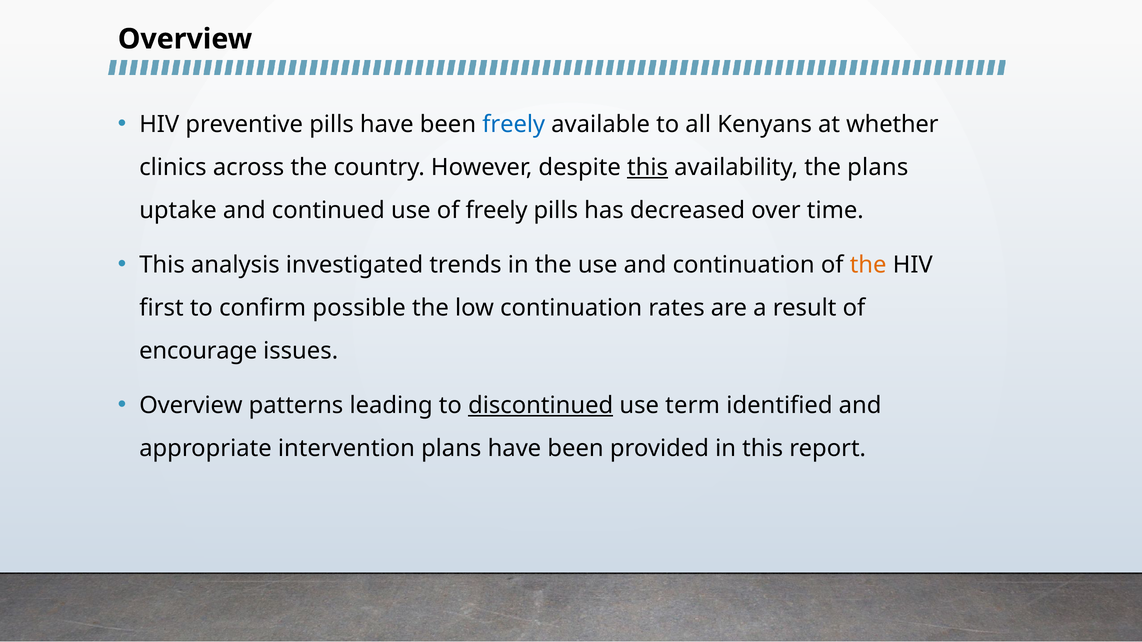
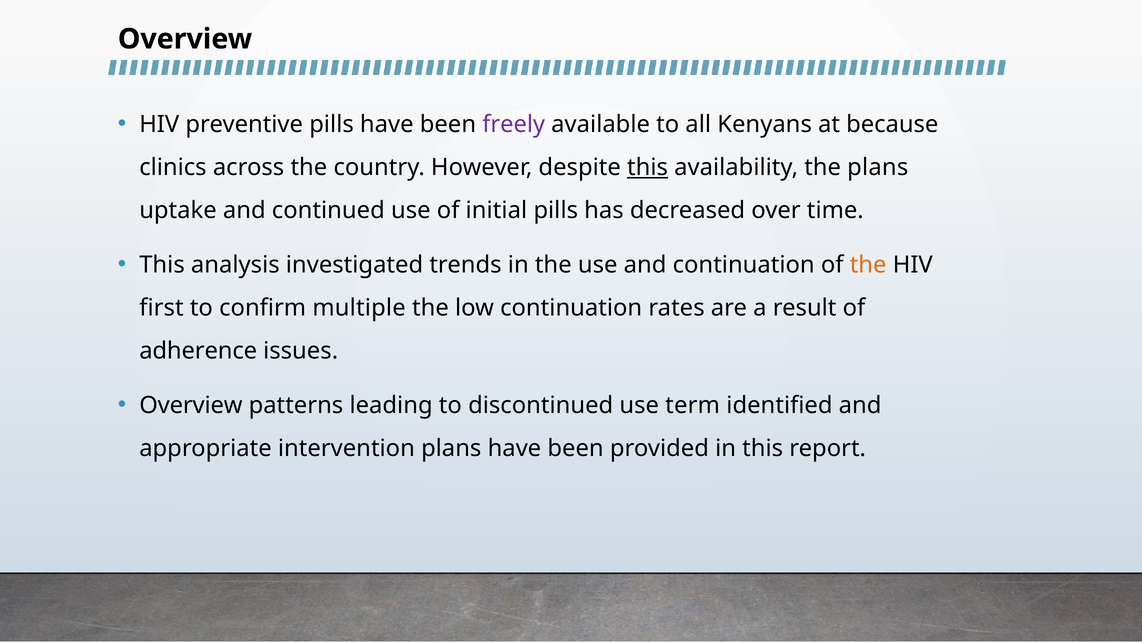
freely colour: blue -> purple (514, 125)
whether: whether -> because (892, 125)
of freely: freely -> initial (496, 210)
possible: possible -> multiple (359, 308)
encourage: encourage -> adherence (198, 351)
discontinued underline: present -> none (541, 406)
